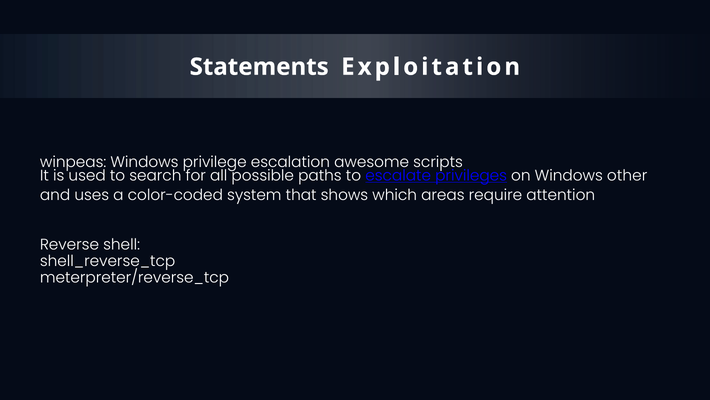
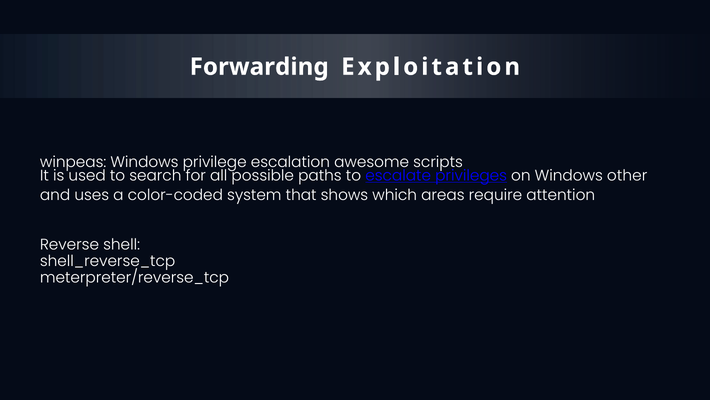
Statements: Statements -> Forwarding (259, 67)
